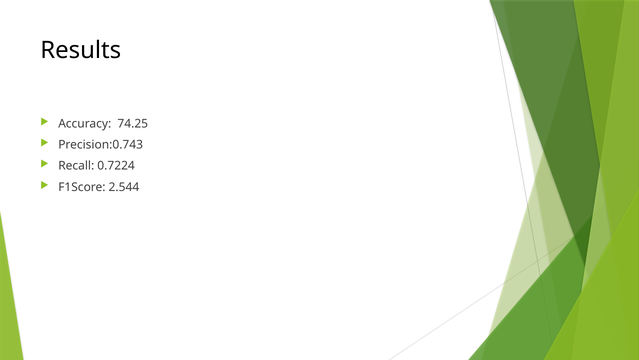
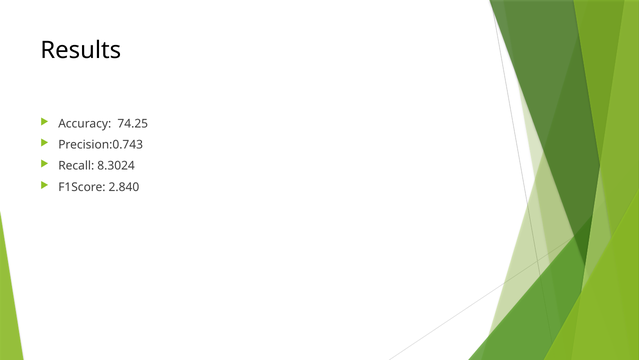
0.7224: 0.7224 -> 8.3024 (116, 166)
2.544: 2.544 -> 2.840 (124, 187)
